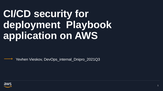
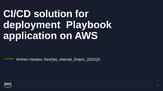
security: security -> solution (53, 14)
